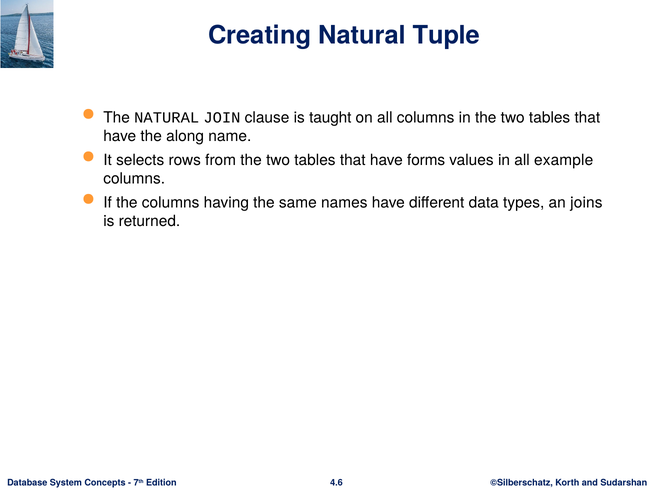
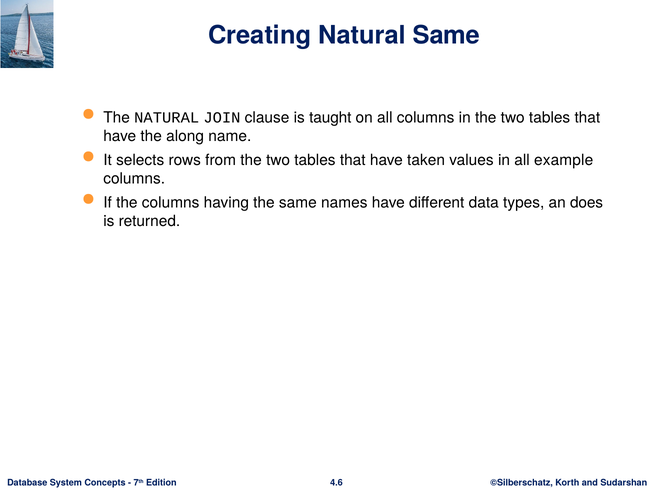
Natural Tuple: Tuple -> Same (446, 35)
forms: forms -> taken (426, 160)
joins: joins -> does (587, 202)
